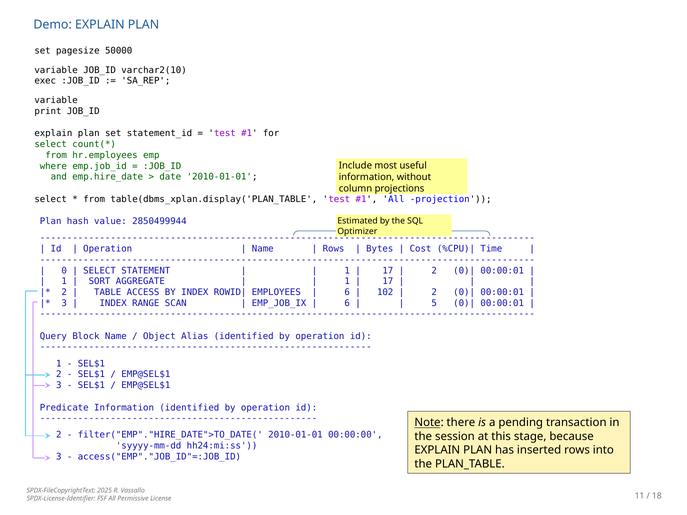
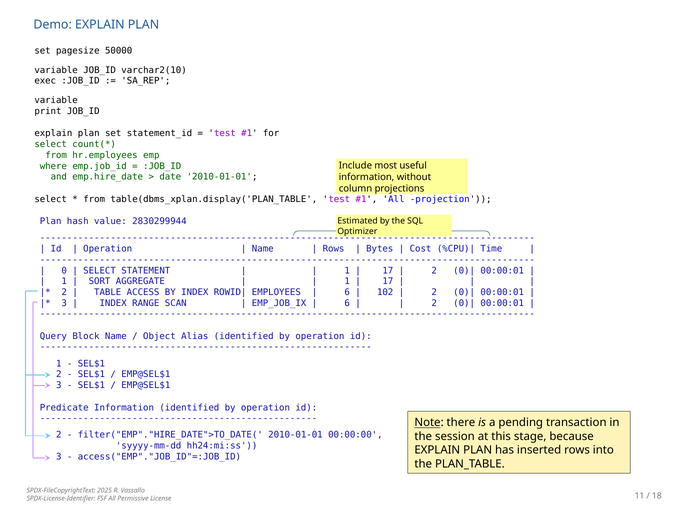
2850499944: 2850499944 -> 2830299944 (159, 222)
5: 5 -> 2 (434, 303)
